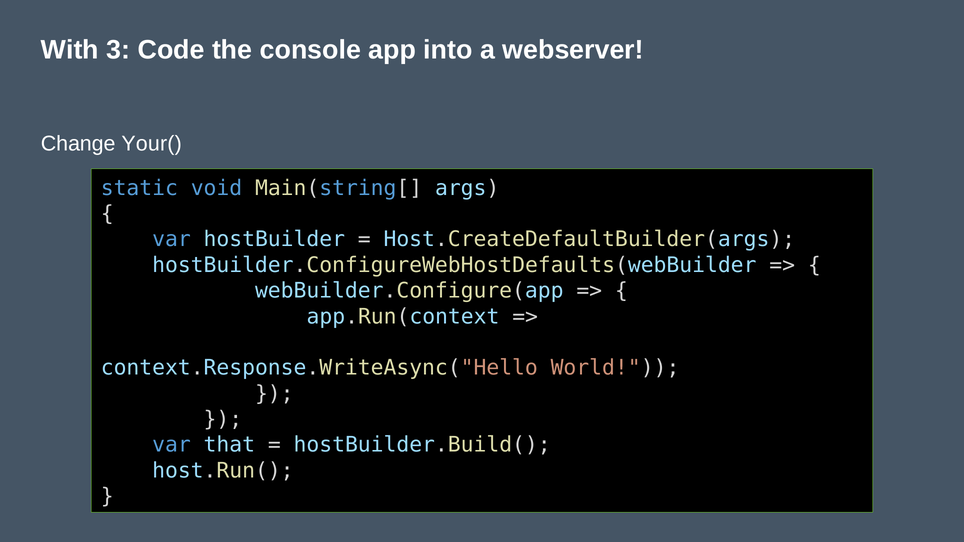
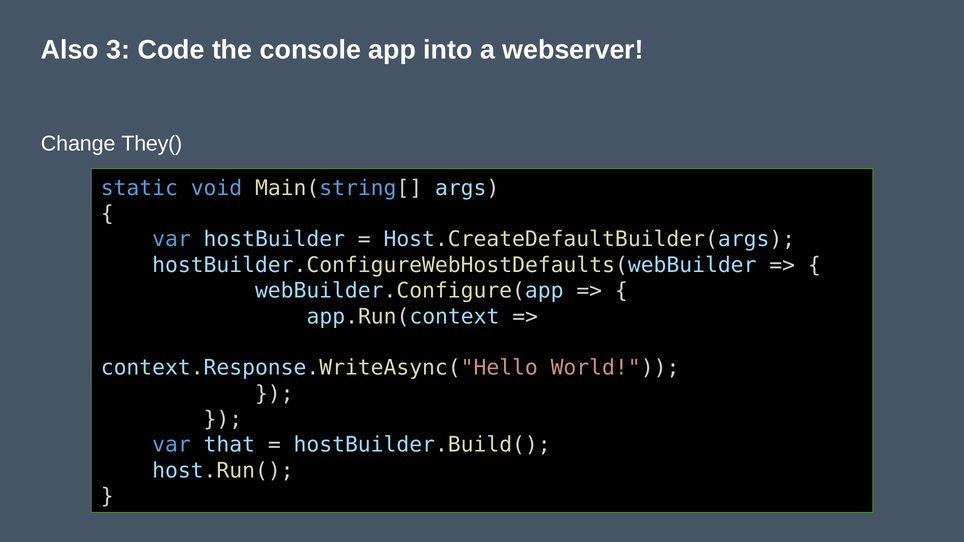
With: With -> Also (70, 50)
Your(: Your( -> They( (152, 144)
